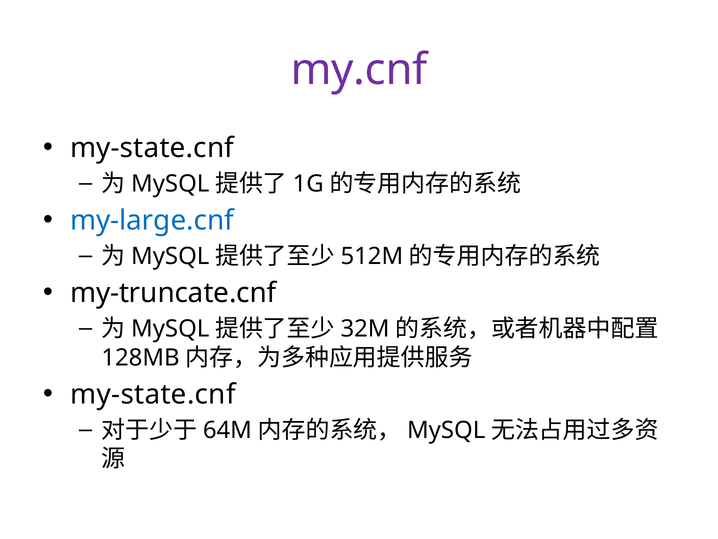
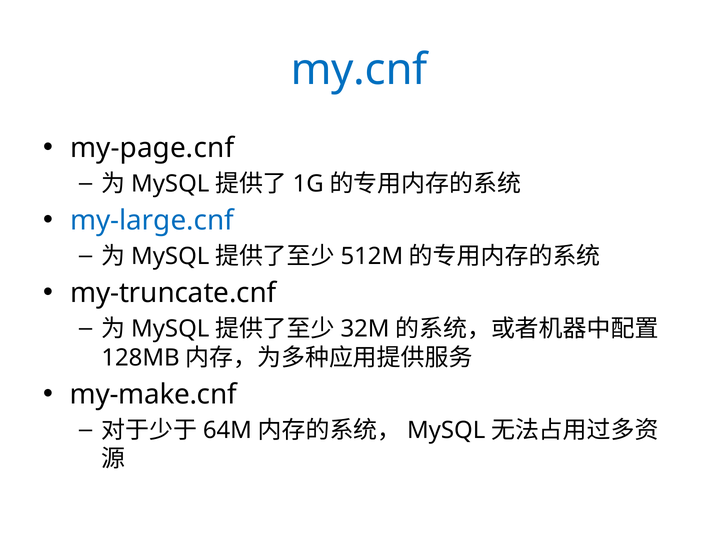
my.cnf colour: purple -> blue (359, 70)
my-state.cnf: my-state.cnf -> my-page.cnf (152, 148)
my-state.cnf: my-state.cnf -> my-make.cnf (153, 394)
